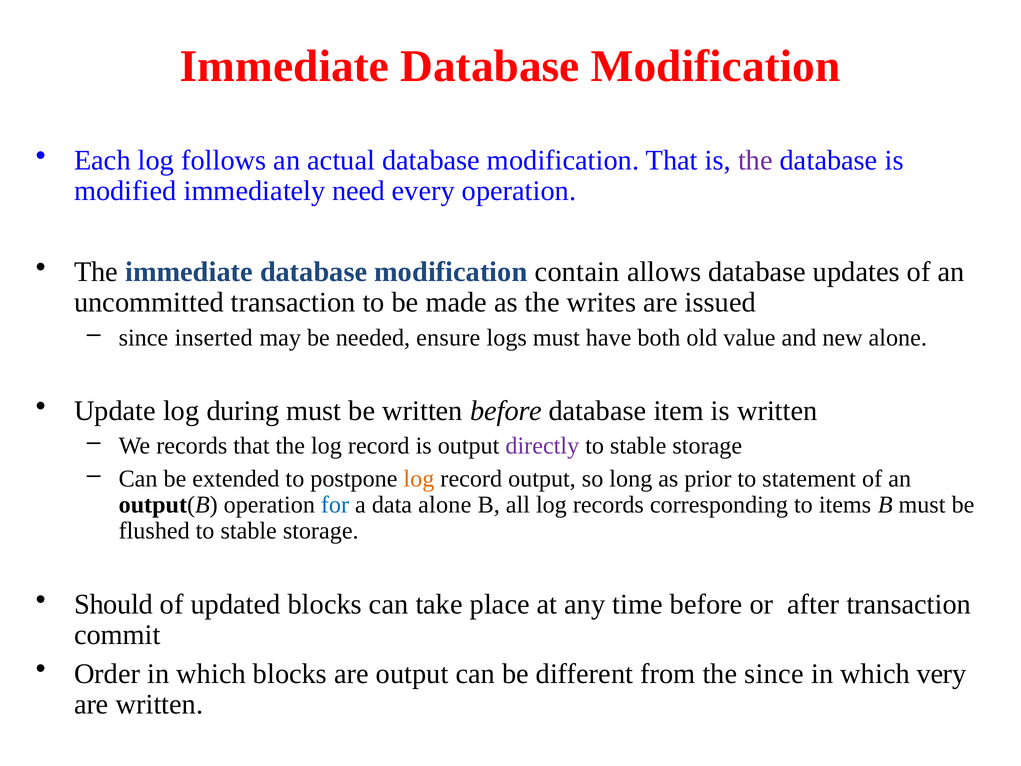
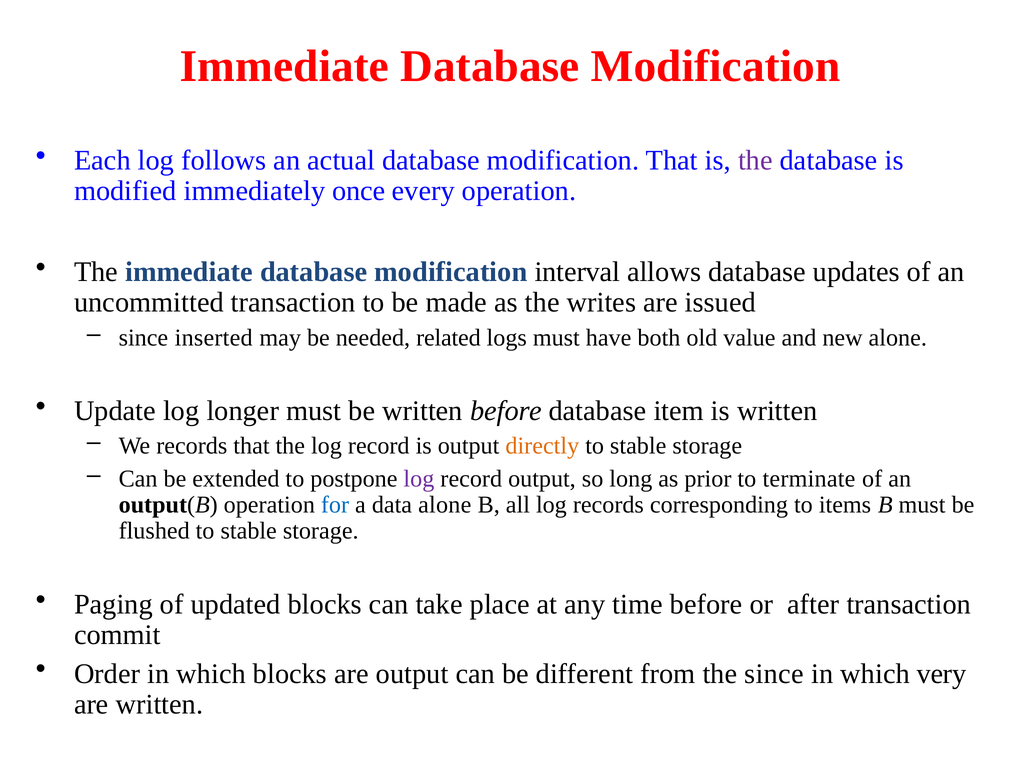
need: need -> once (359, 191)
contain: contain -> interval (577, 272)
ensure: ensure -> related (448, 337)
during: during -> longer (243, 411)
directly colour: purple -> orange (542, 446)
log colour: orange -> purple (419, 479)
statement: statement -> terminate (809, 479)
Should: Should -> Paging (113, 604)
